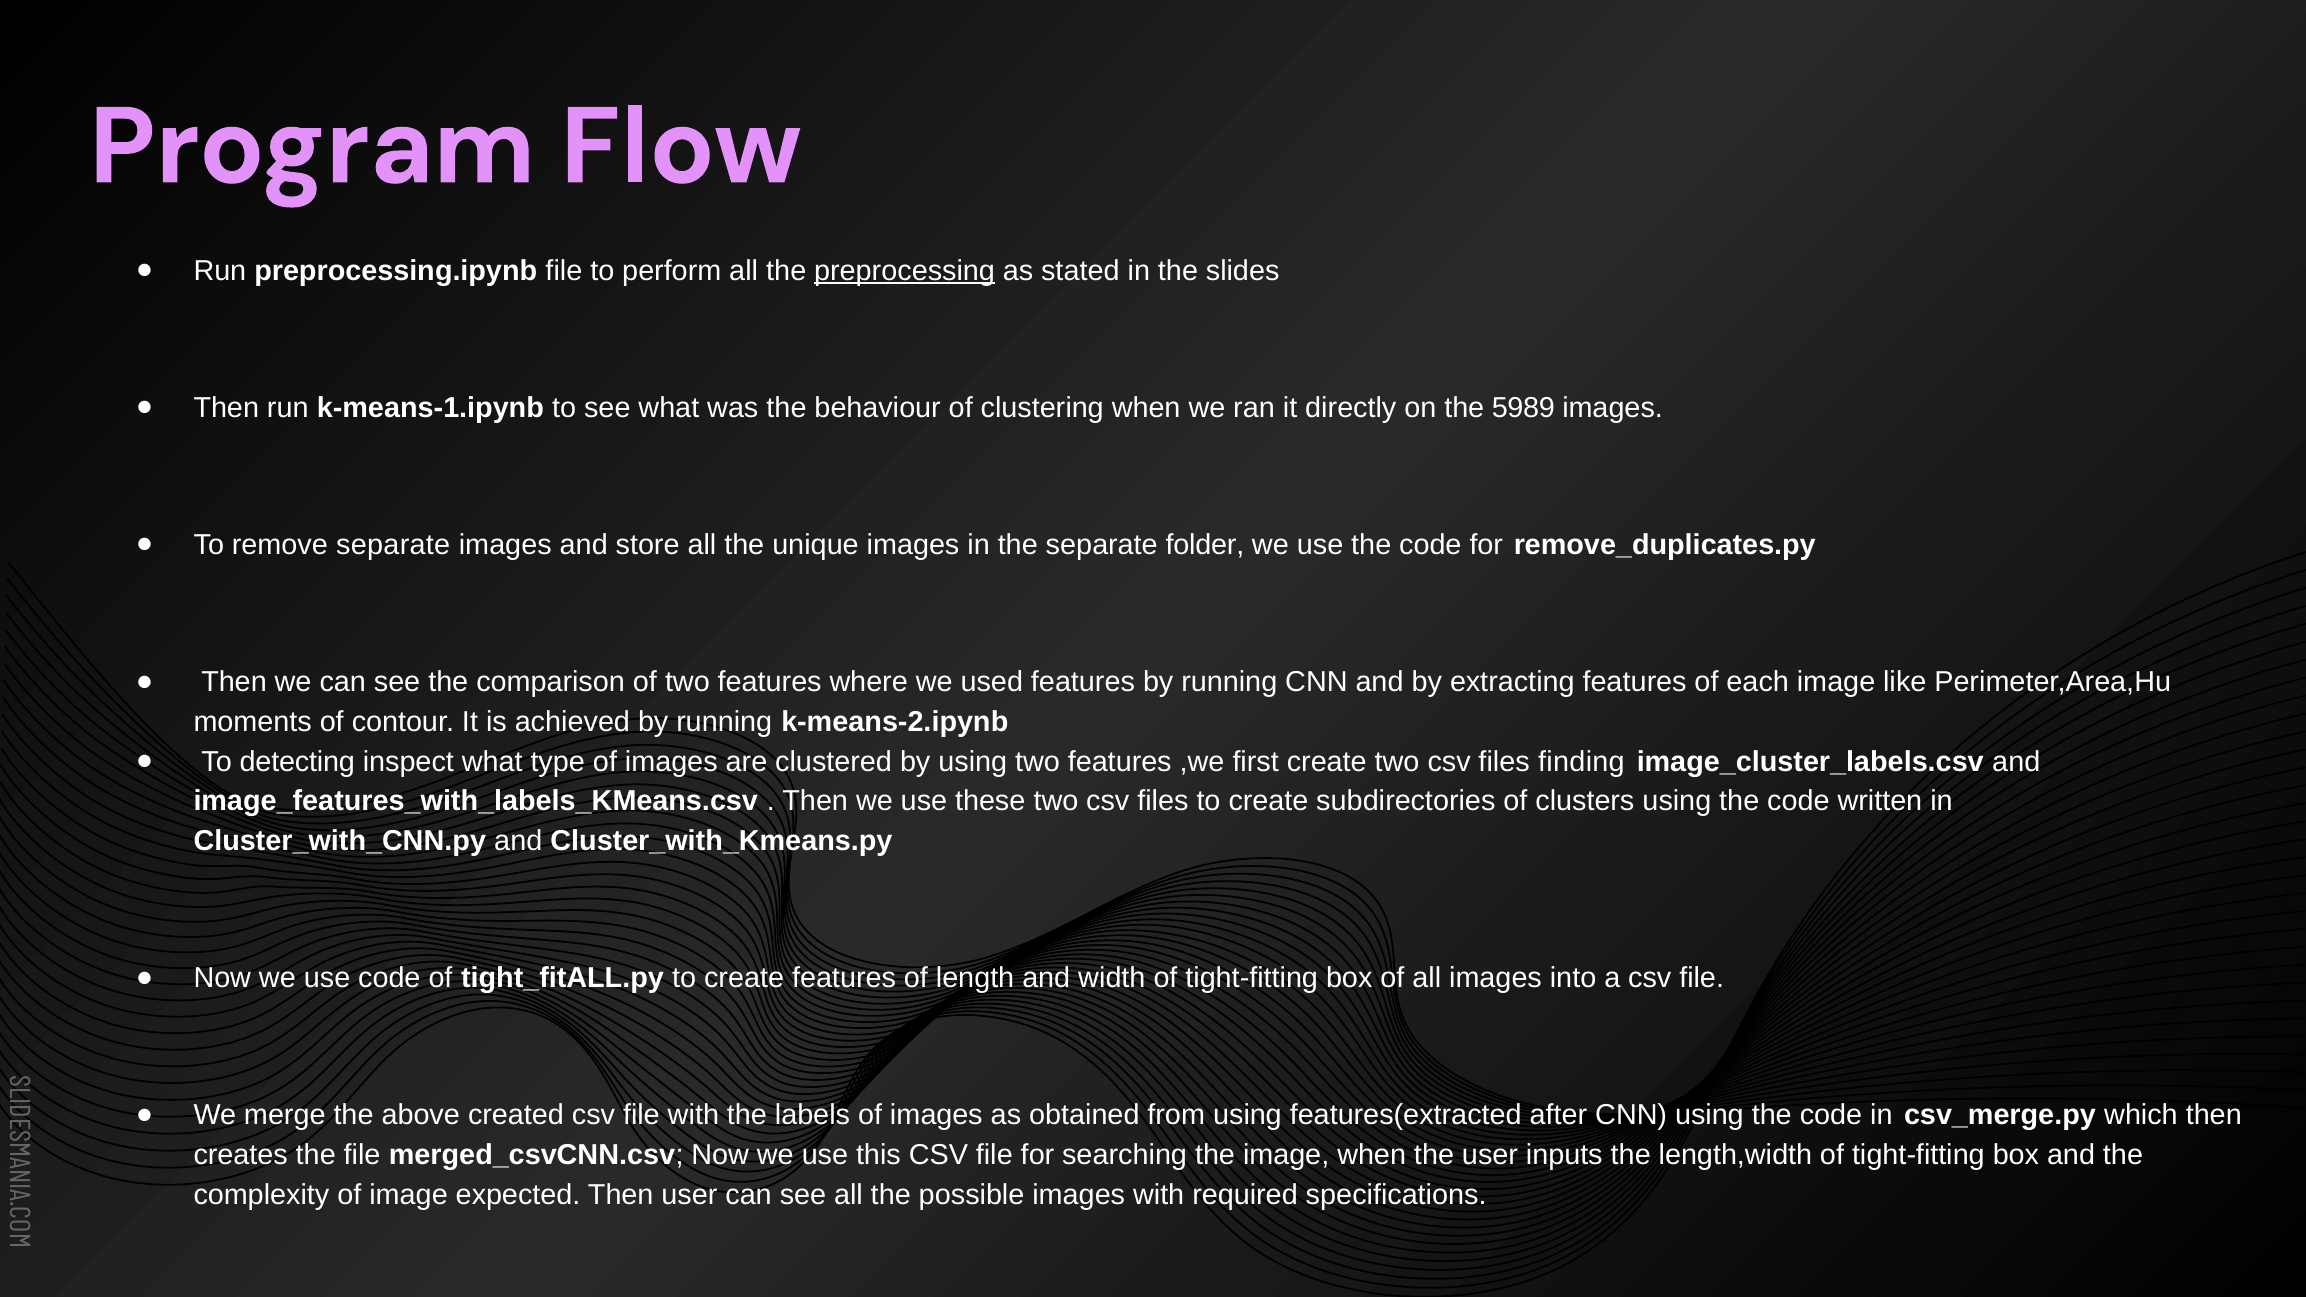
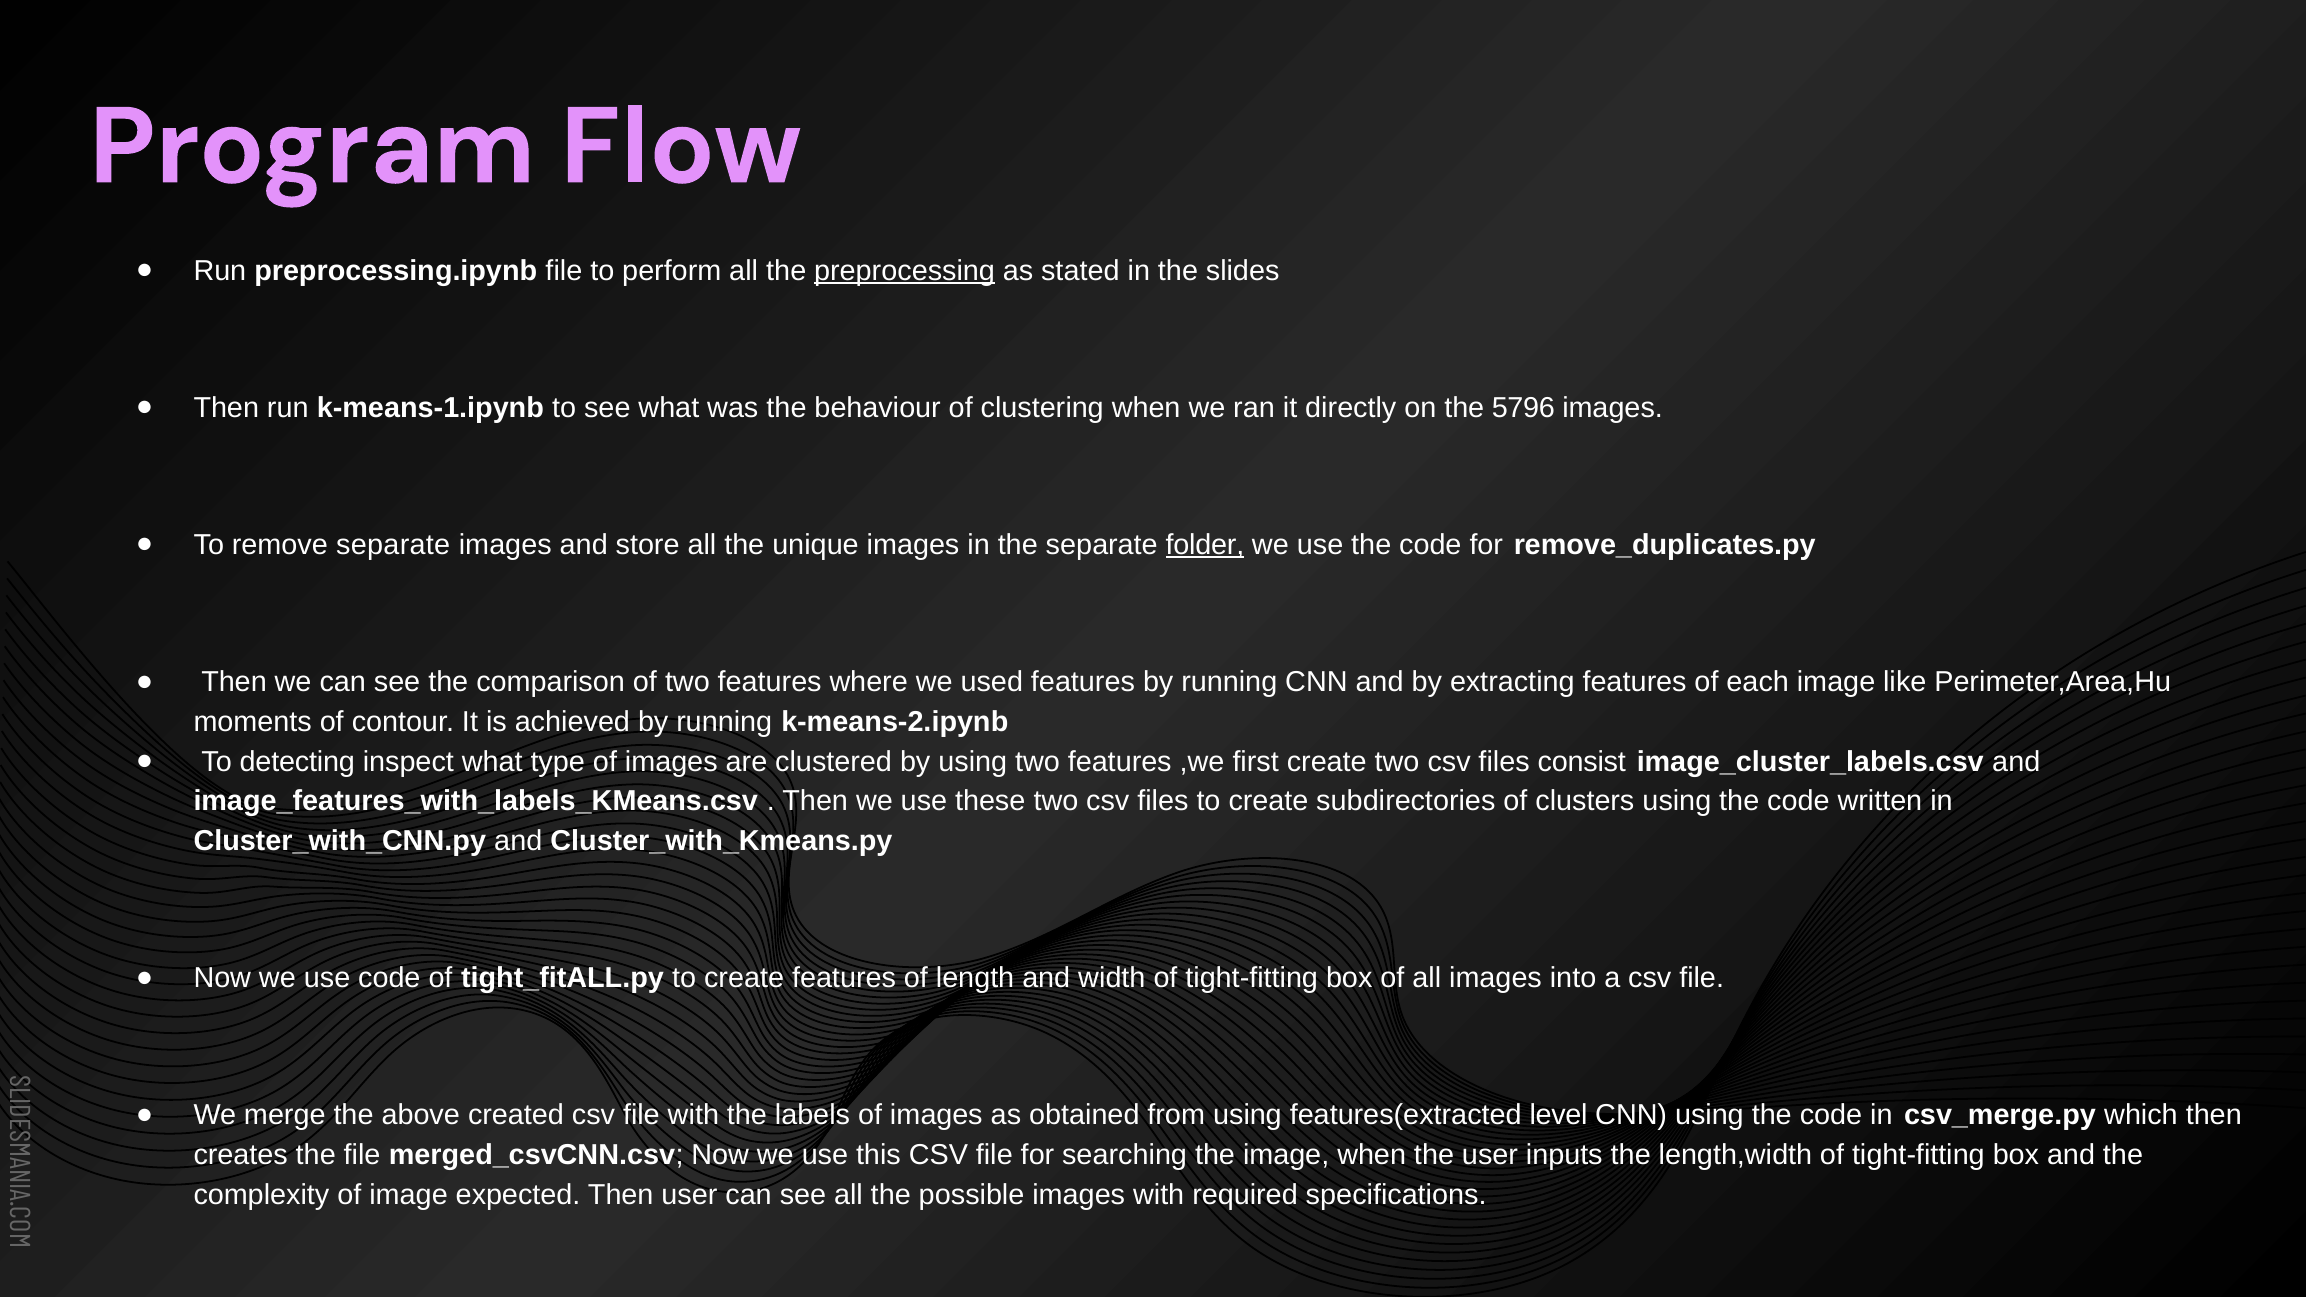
5989: 5989 -> 5796 (1523, 408)
folder underline: none -> present (1205, 545)
finding: finding -> consist (1582, 762)
after: after -> level (1559, 1115)
